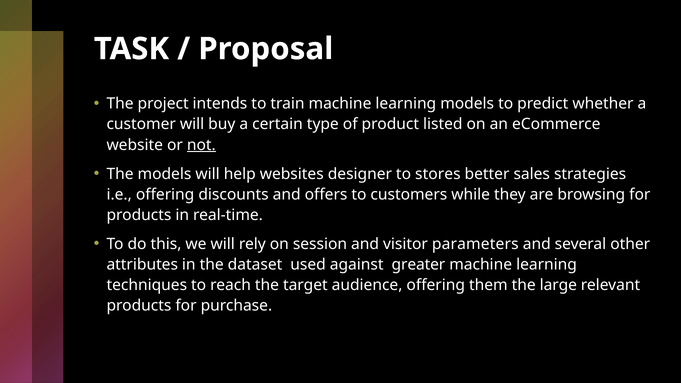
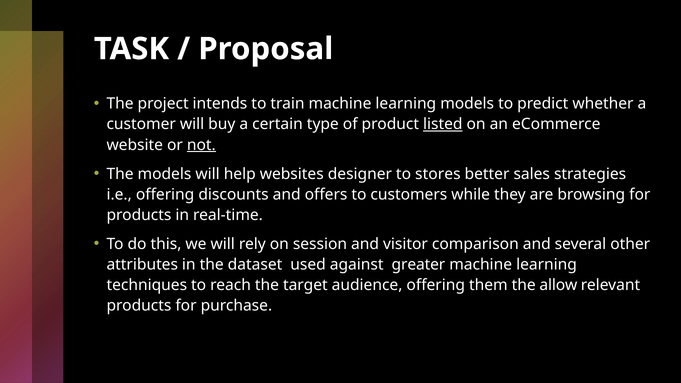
listed underline: none -> present (443, 124)
parameters: parameters -> comparison (475, 244)
large: large -> allow (558, 285)
